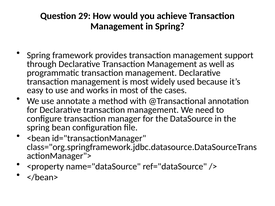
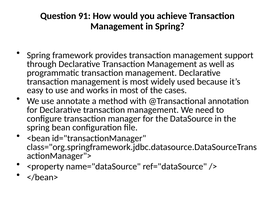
29: 29 -> 91 (84, 16)
